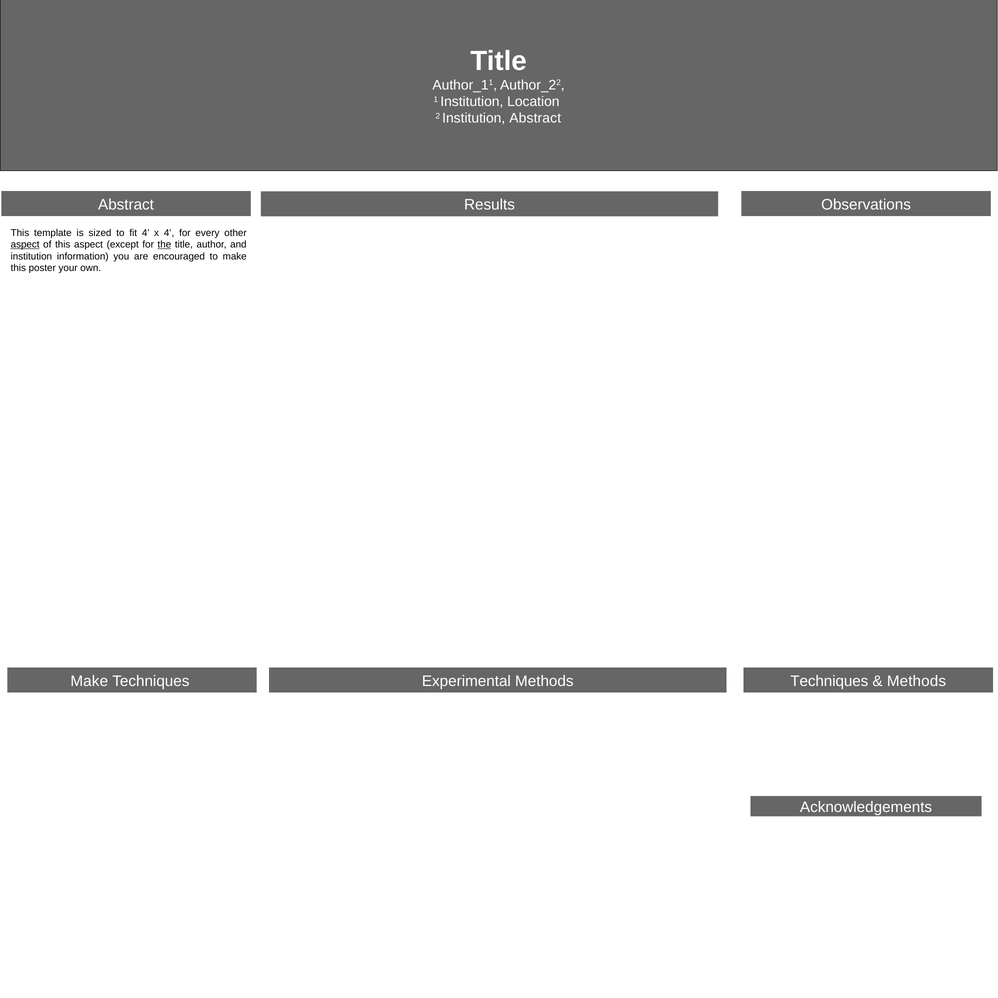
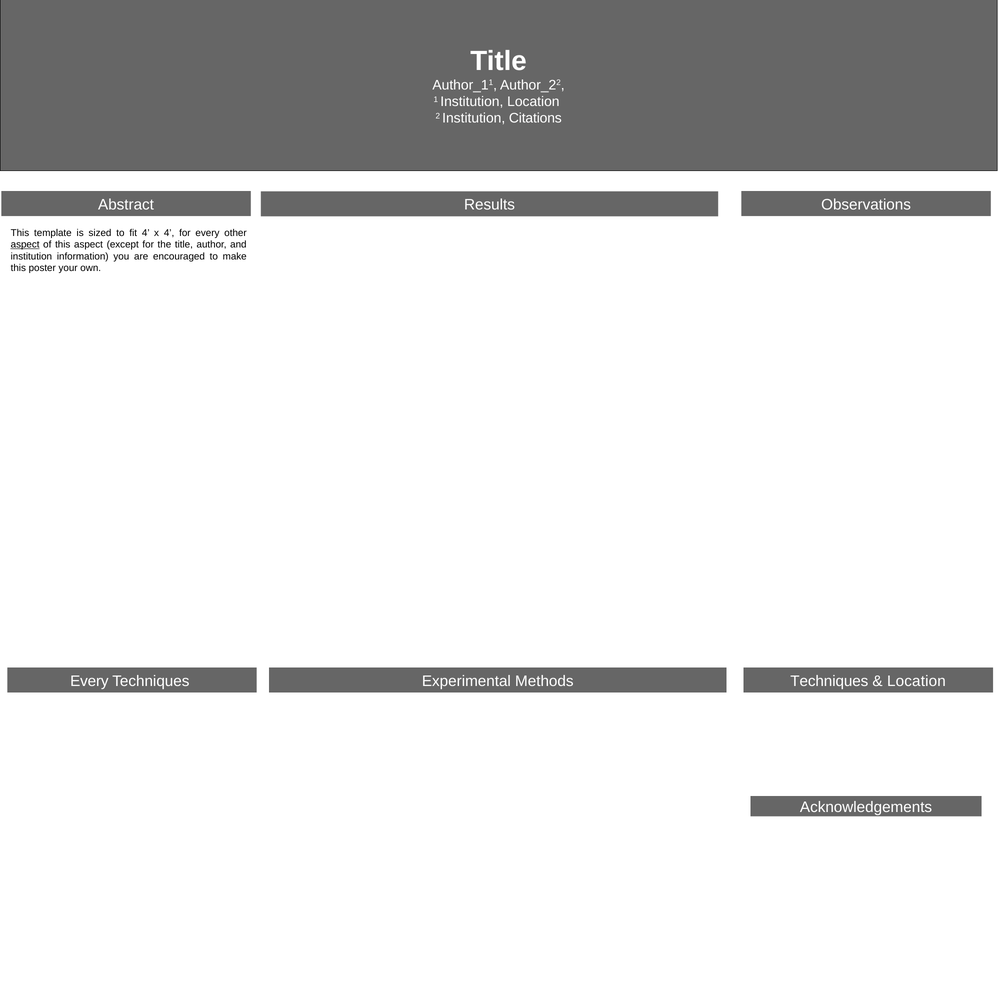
Institution Abstract: Abstract -> Citations (535, 118)
the underline: present -> none (164, 245)
Make: Make -> Every (89, 681)
Methods: Methods -> Location (916, 681)
